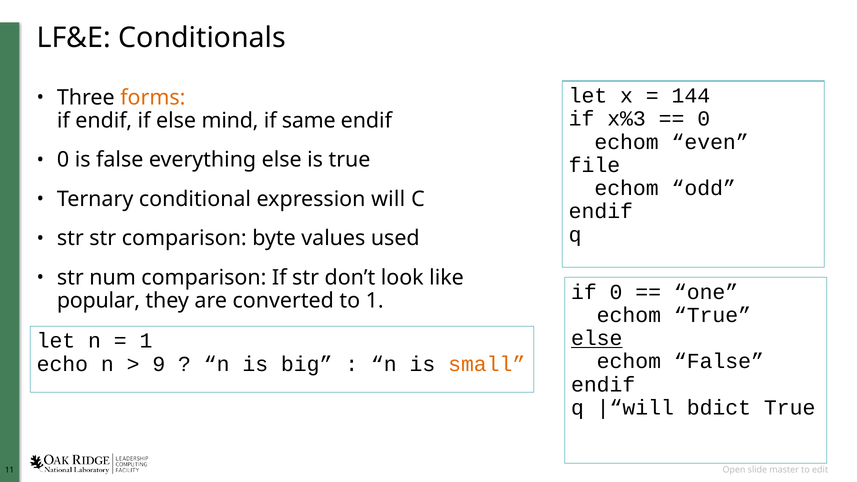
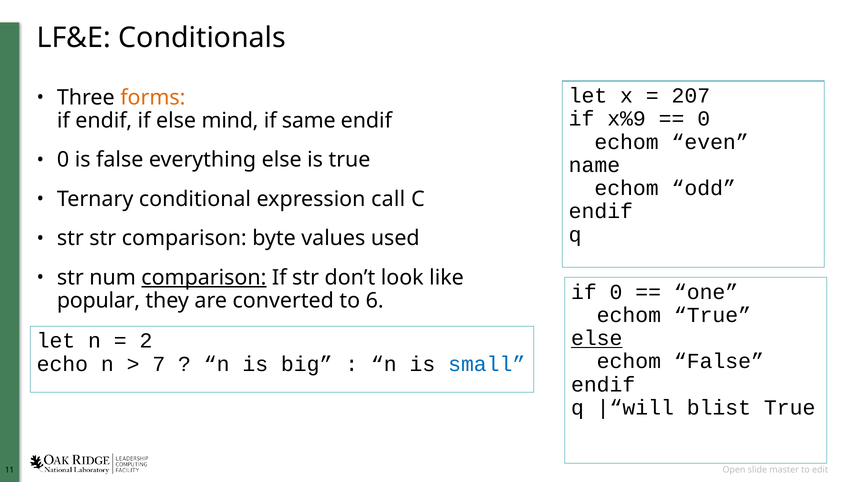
144: 144 -> 207 (691, 96)
x%3: x%3 -> x%9 (627, 119)
file: file -> name (594, 165)
will: will -> call (388, 199)
comparison underline: none -> present (204, 277)
to 1: 1 -> 6 (375, 301)
1: 1 -> 2 (146, 341)
9: 9 -> 7 (159, 364)
small colour: orange -> blue (487, 364)
bdict: bdict -> blist (719, 408)
